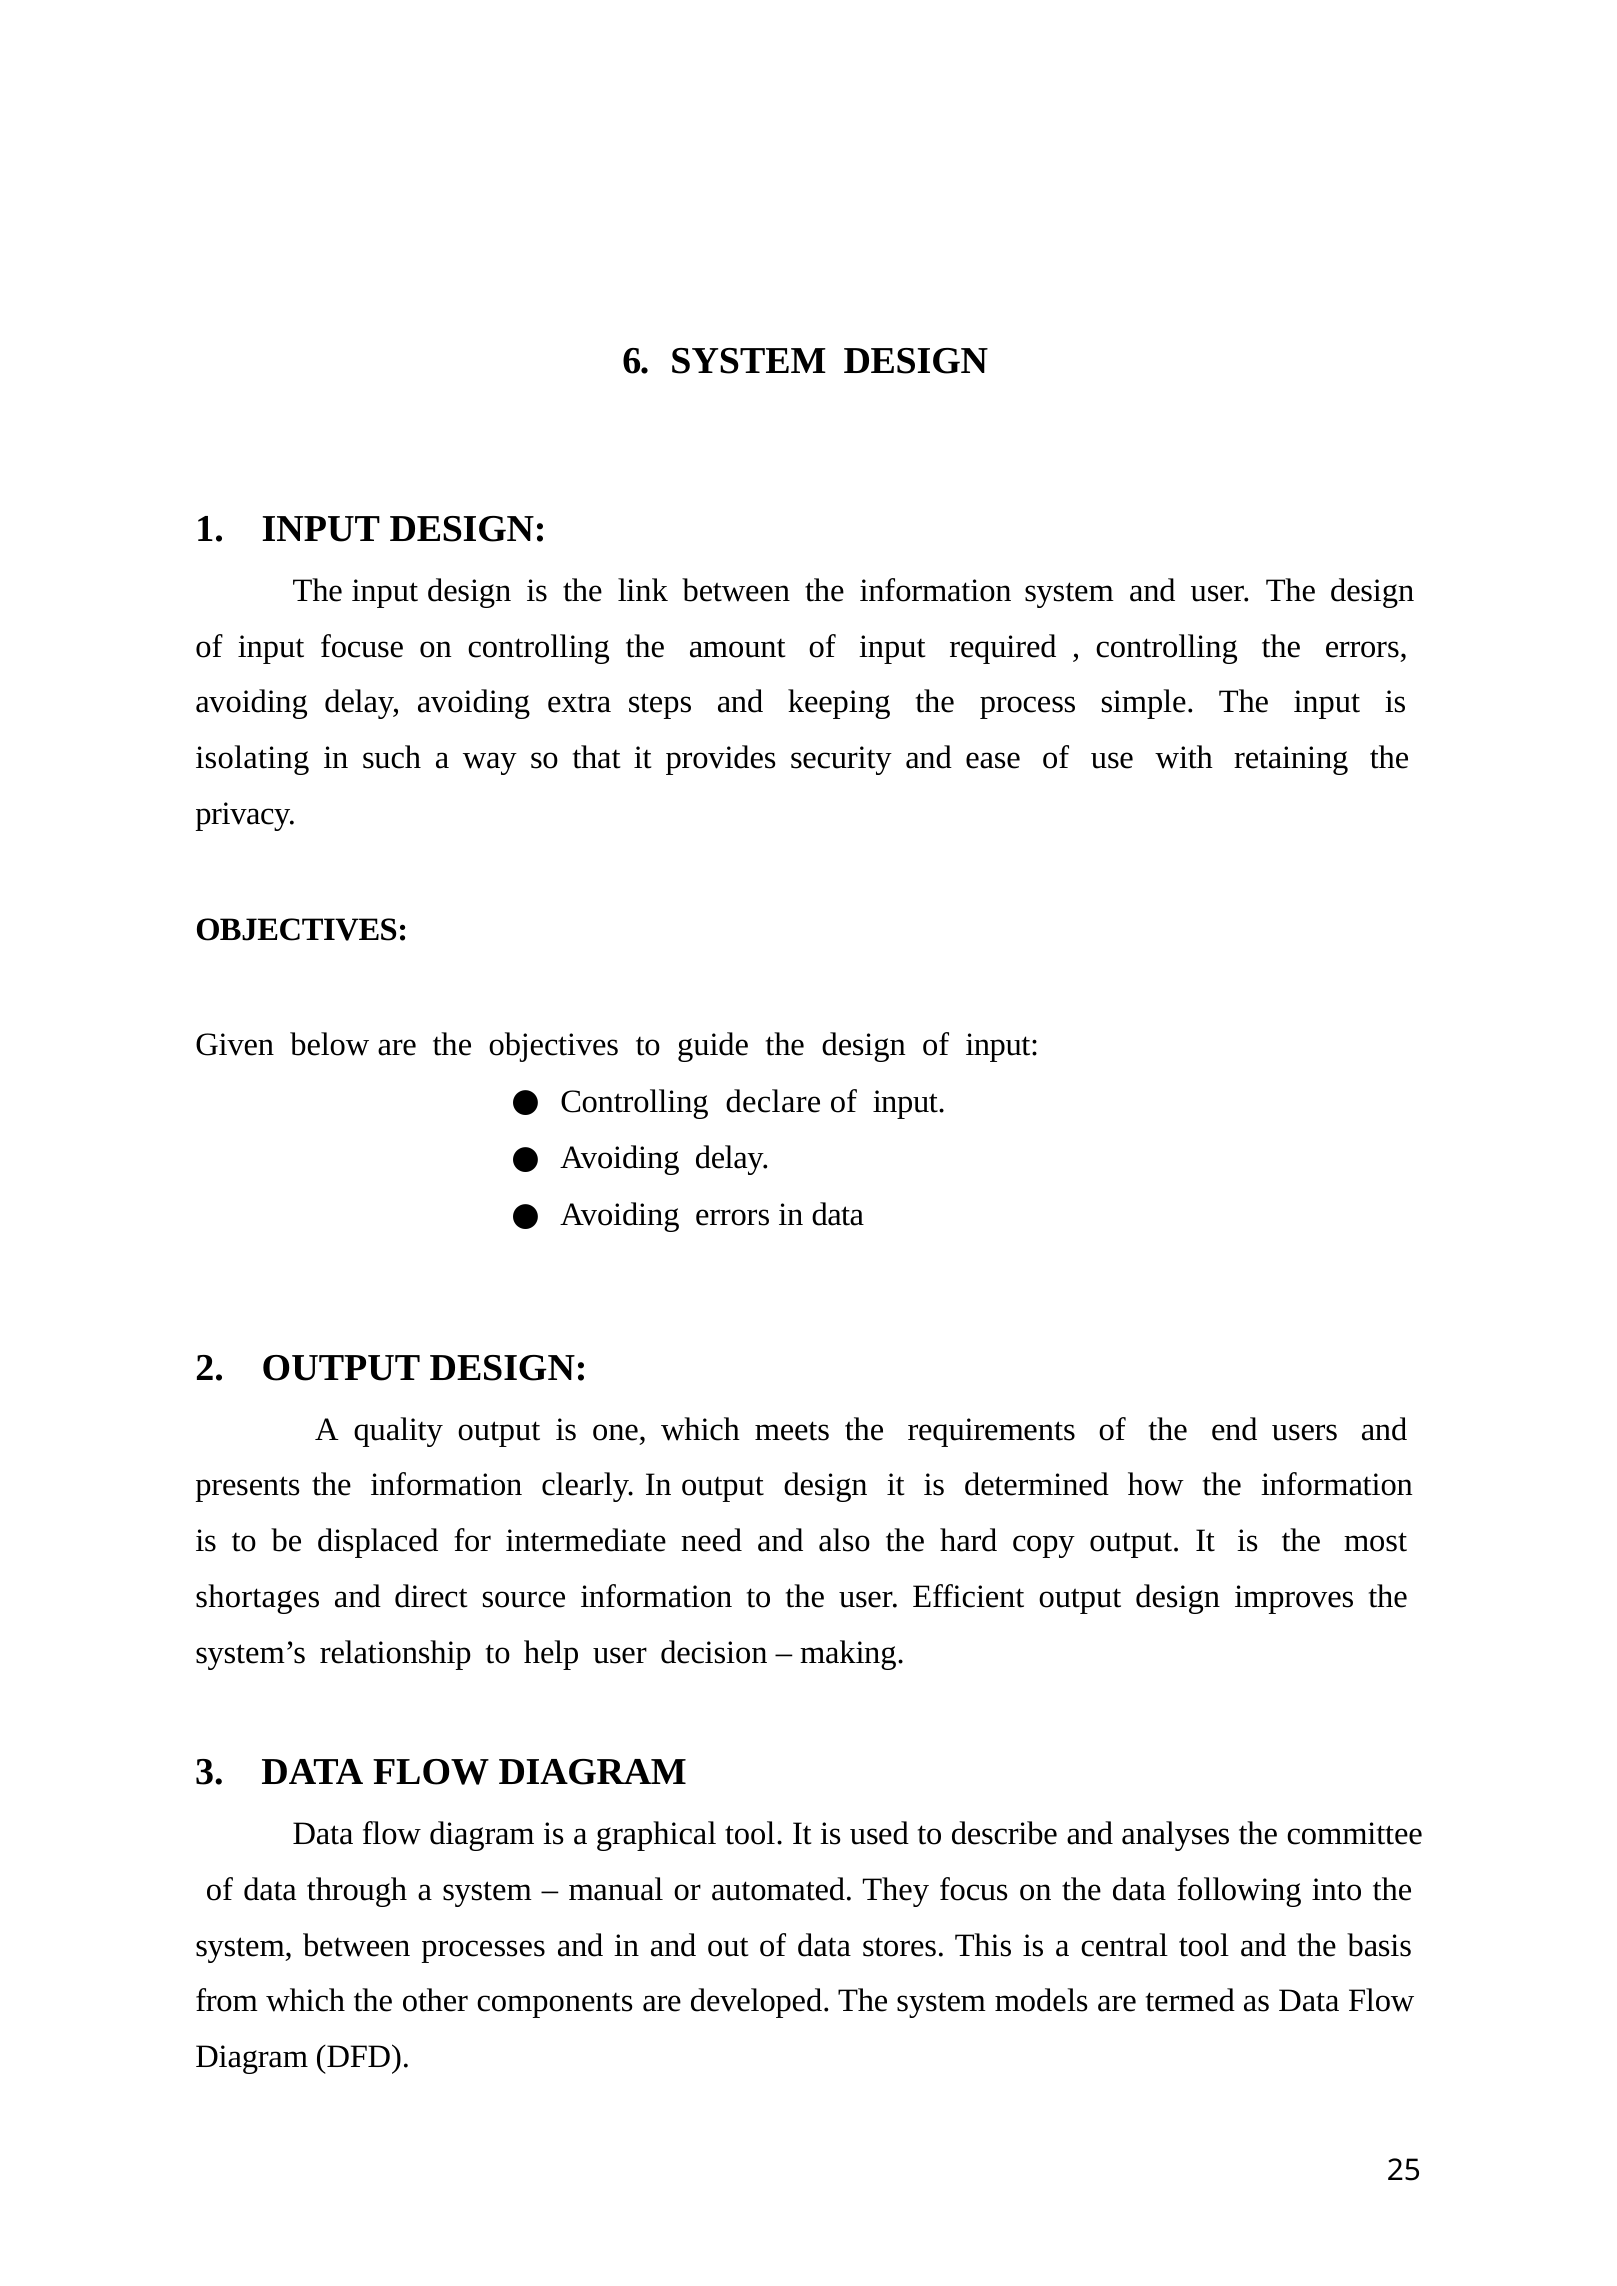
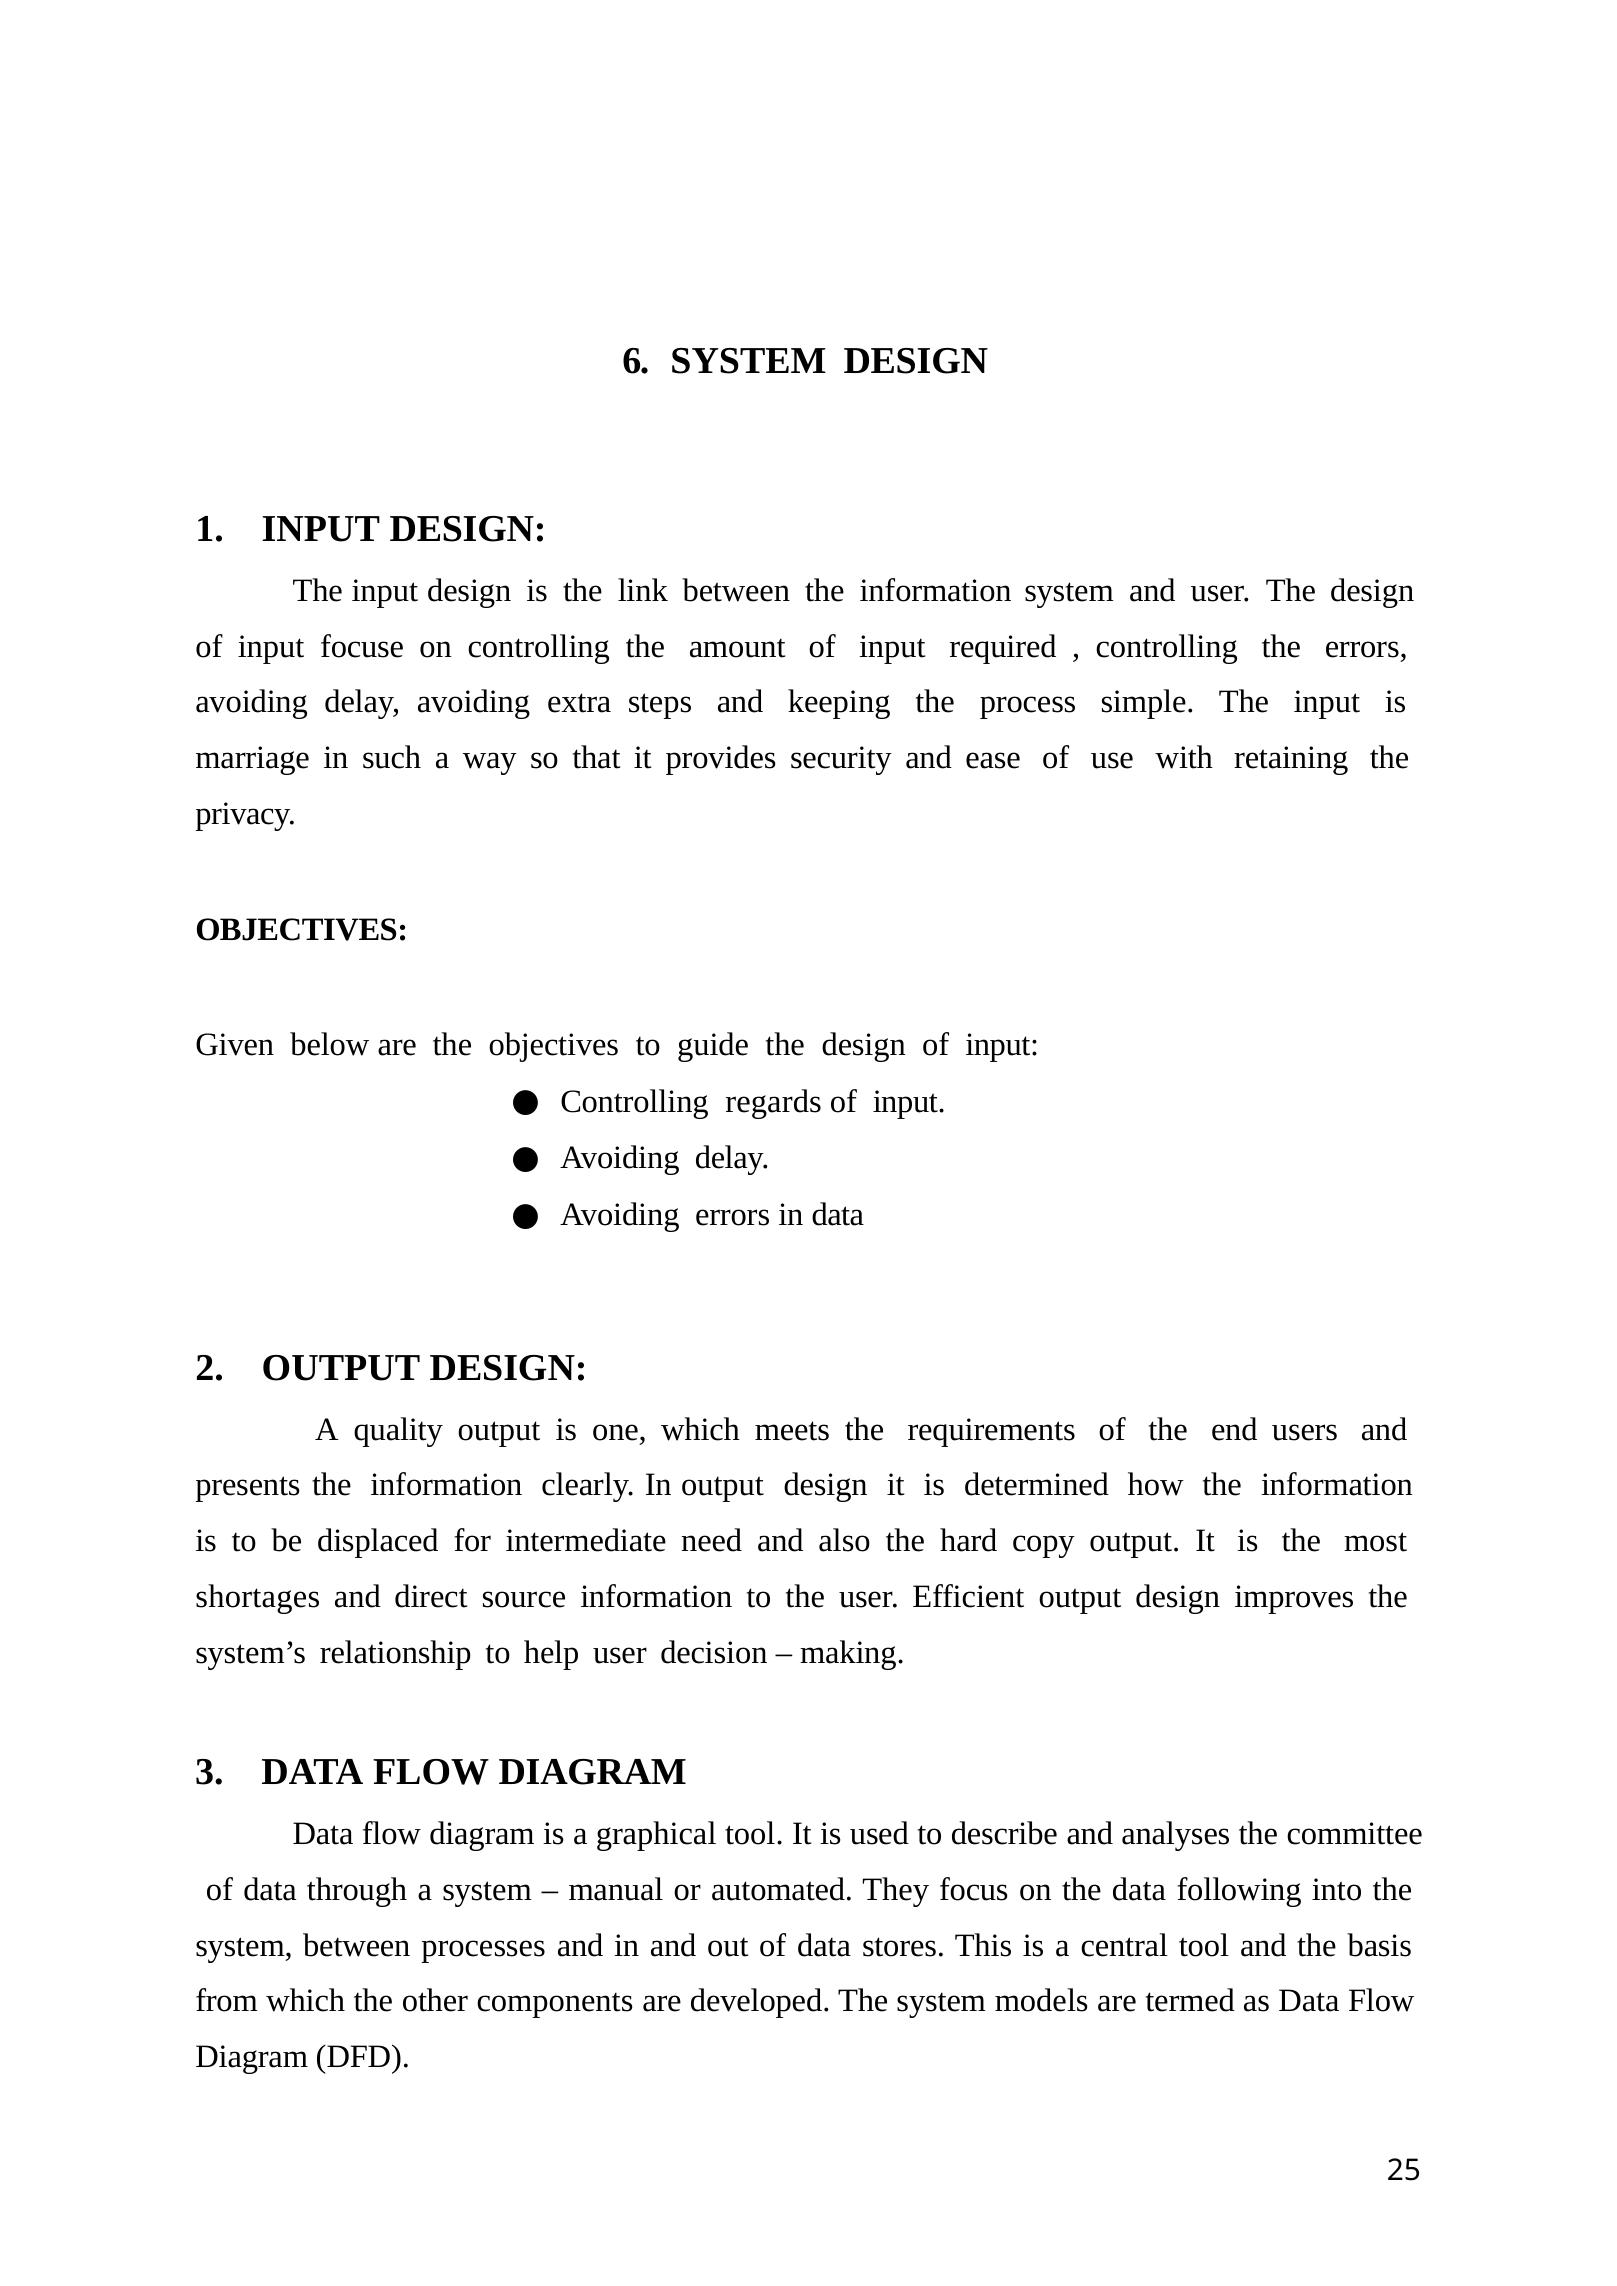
isolating: isolating -> marriage (253, 758)
declare: declare -> regards (774, 1102)
